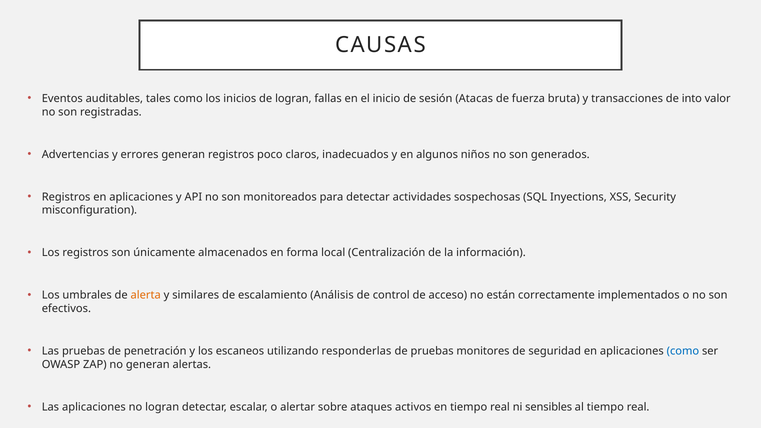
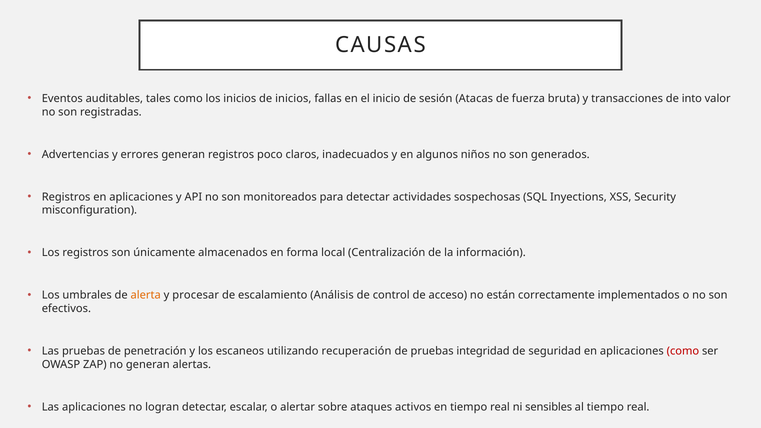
de logran: logran -> inicios (293, 99)
similares: similares -> procesar (196, 295)
responderlas: responderlas -> recuperación (356, 351)
monitores: monitores -> integridad (483, 351)
como colour: blue -> red (683, 351)
